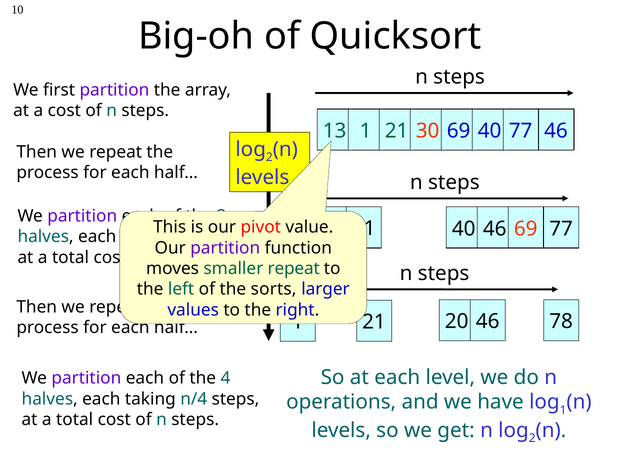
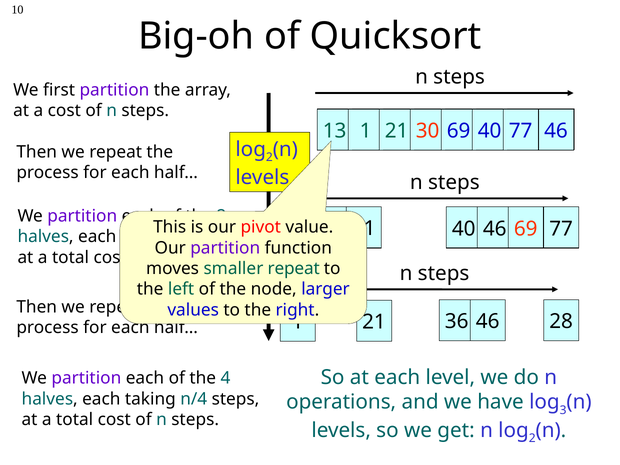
sorts: sorts -> node (274, 289)
20: 20 -> 36 (457, 322)
78: 78 -> 28 (561, 322)
1: 1 -> 3 (563, 410)
